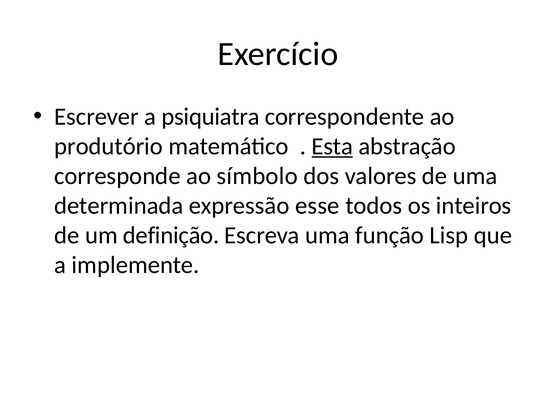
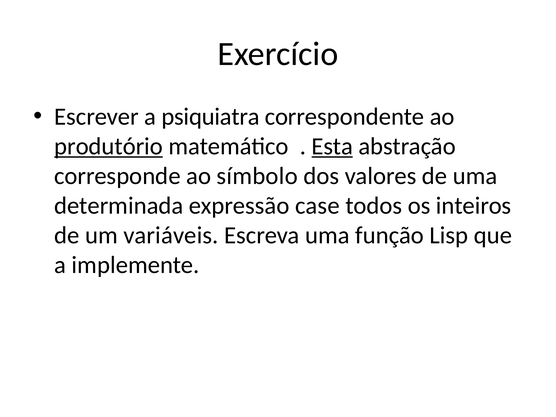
produtório underline: none -> present (109, 146)
esse: esse -> case (317, 206)
definição: definição -> variáveis (171, 235)
